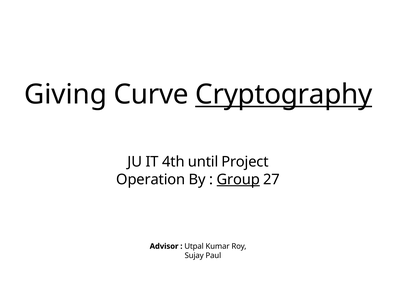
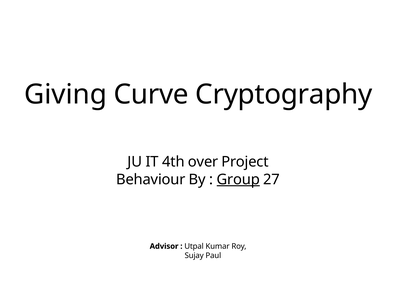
Cryptography underline: present -> none (284, 95)
until: until -> over (203, 162)
Operation: Operation -> Behaviour (151, 179)
